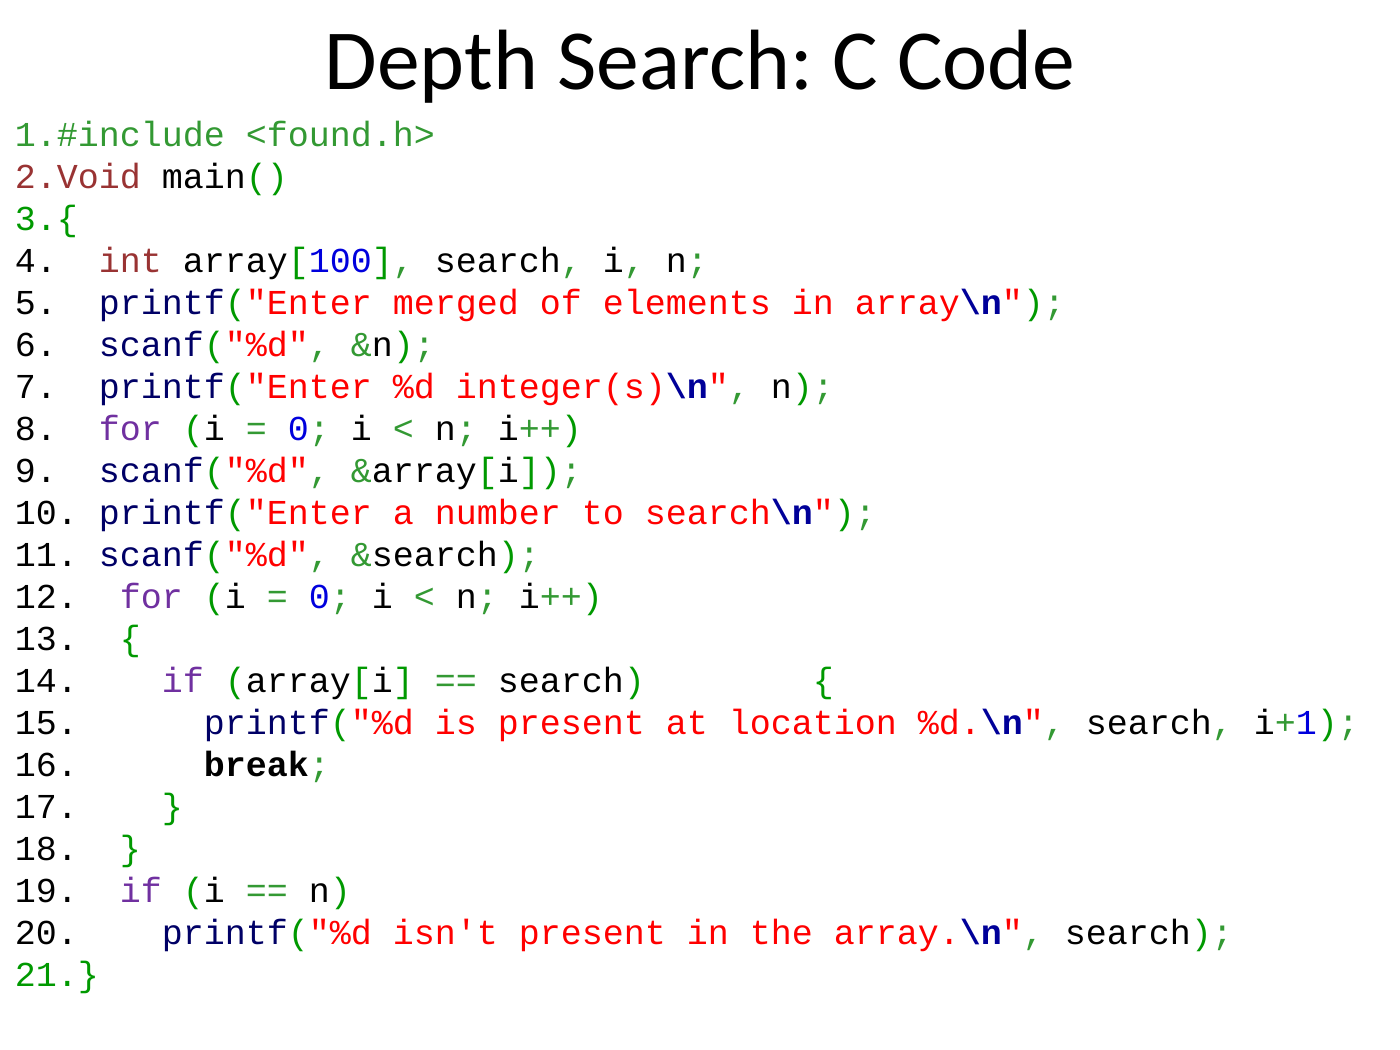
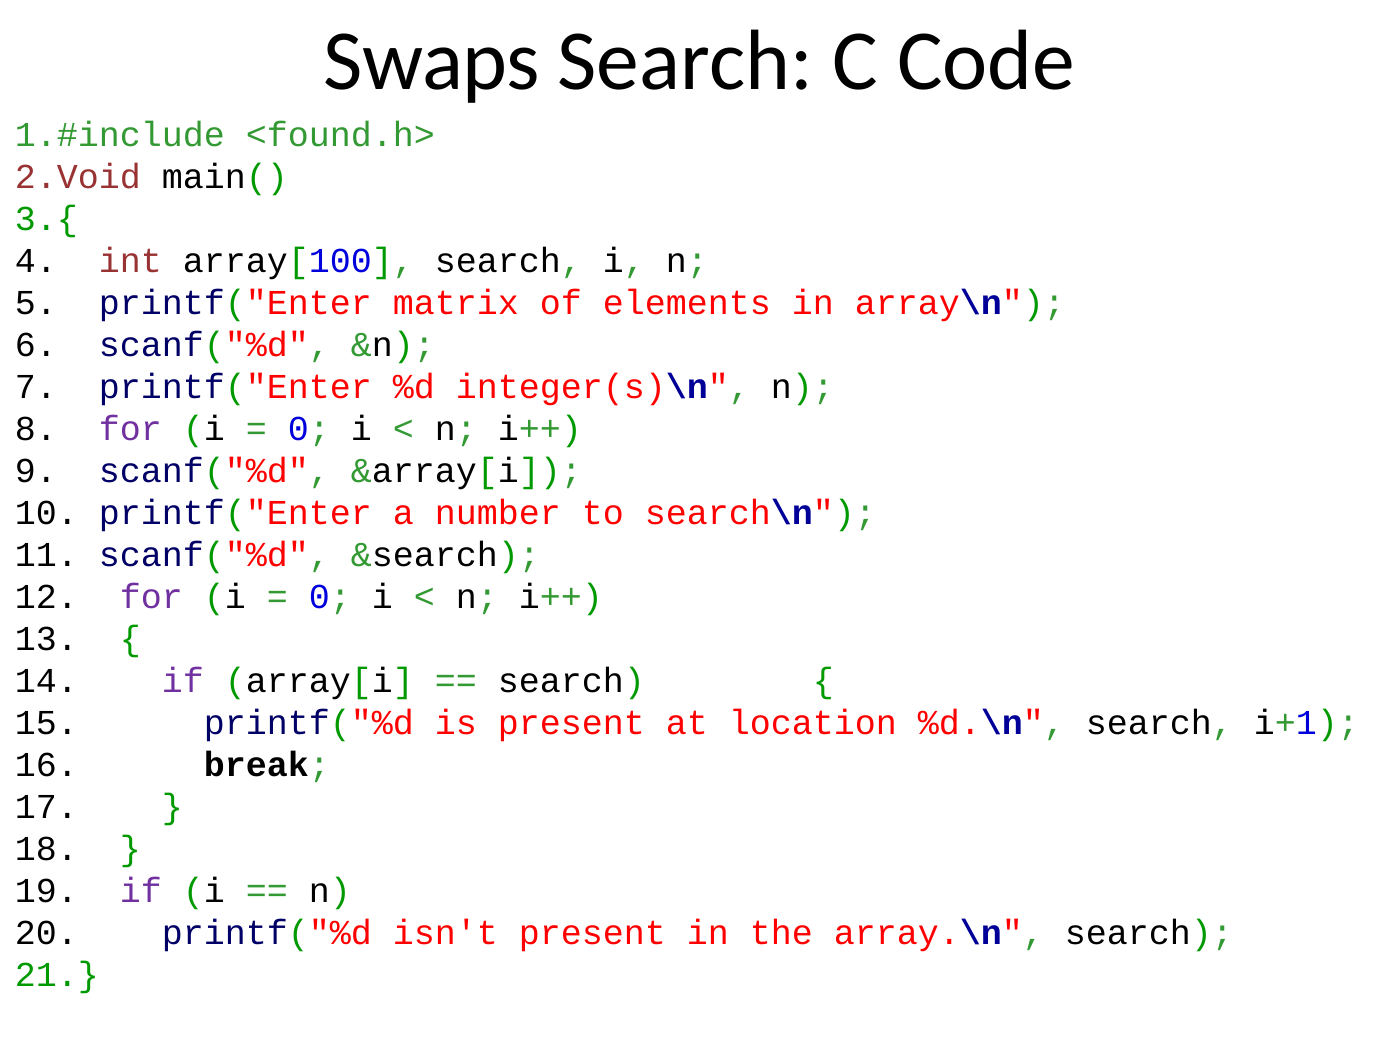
Depth: Depth -> Swaps (432, 61)
merged: merged -> matrix (456, 303)
